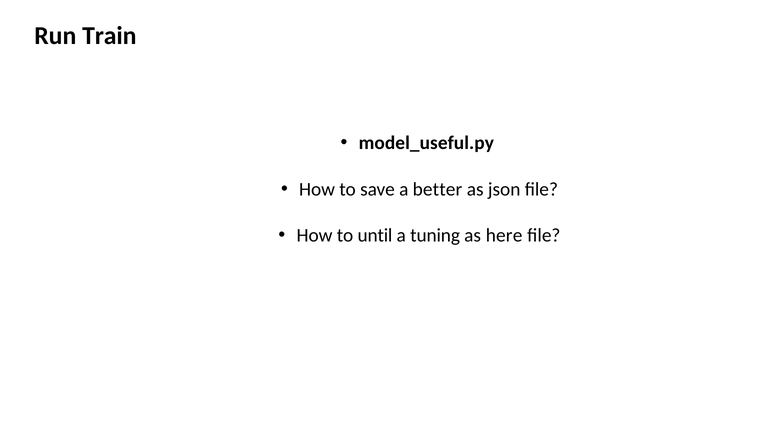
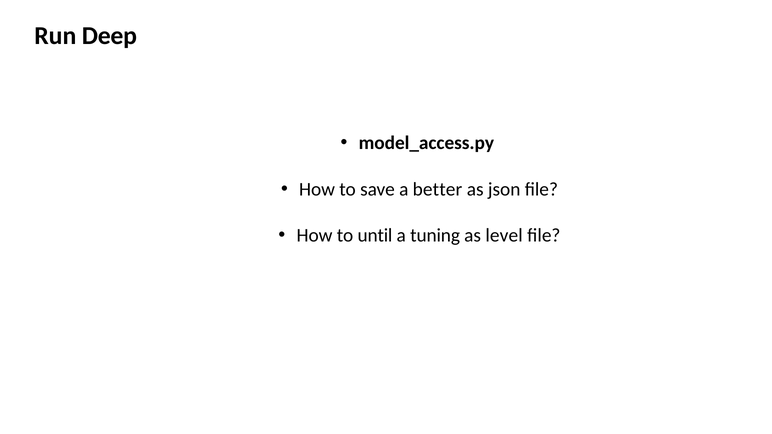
Train: Train -> Deep (109, 36)
model_useful.py: model_useful.py -> model_access.py (426, 143)
here: here -> level (504, 236)
